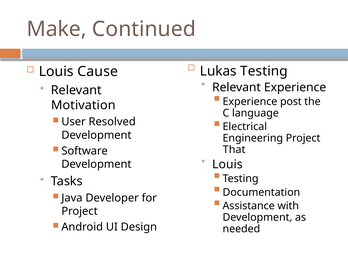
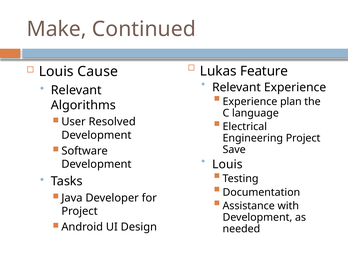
Lukas Testing: Testing -> Feature (264, 71)
post: post -> plan (291, 102)
Motivation: Motivation -> Algorithms (83, 105)
That: That -> Save (234, 150)
